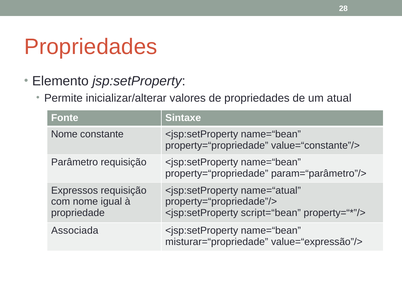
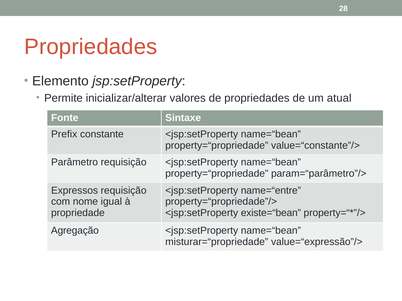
Nome: Nome -> Prefix (64, 134)
name=“atual: name=“atual -> name=“entre (271, 191)
script=“bean: script=“bean -> existe=“bean (271, 213)
Associada: Associada -> Agregação (75, 231)
